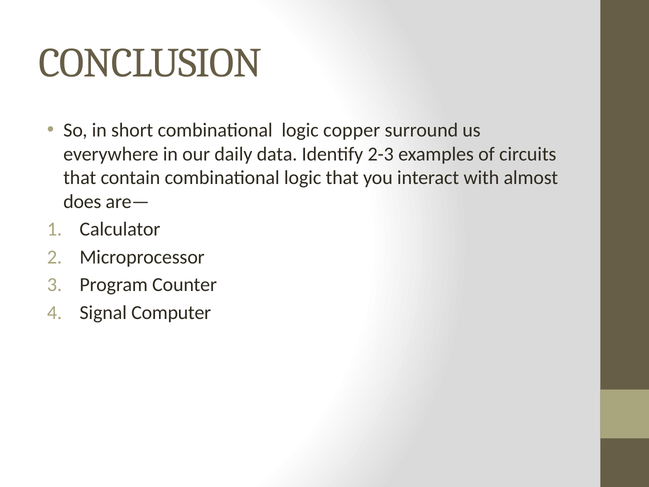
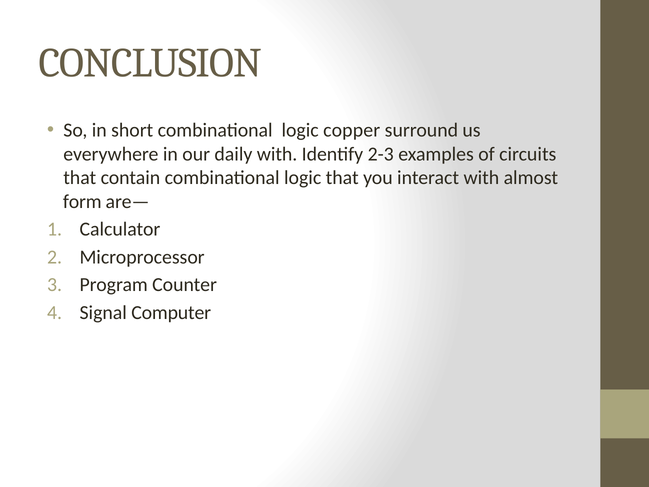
daily data: data -> with (277, 154)
does: does -> form (82, 201)
